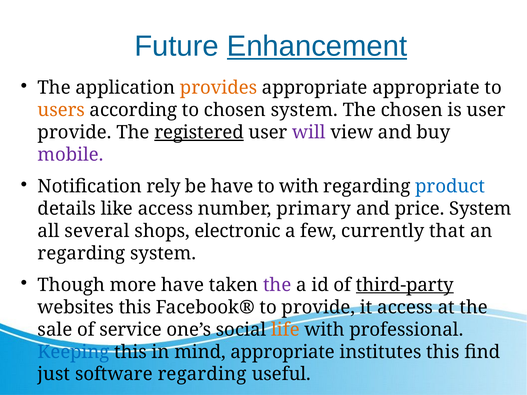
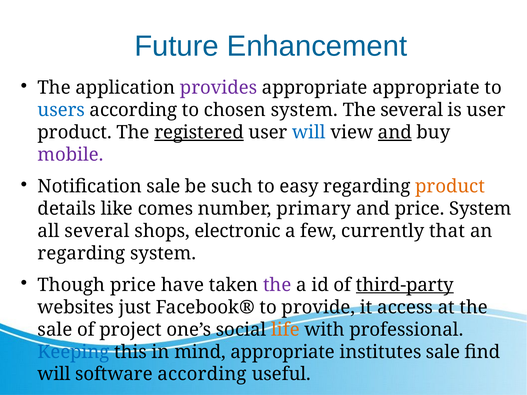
Enhancement underline: present -> none (317, 46)
provides colour: orange -> purple (219, 88)
users colour: orange -> blue (61, 110)
The chosen: chosen -> several (412, 110)
provide: provide -> product (75, 132)
will colour: purple -> blue (309, 132)
and underline: none -> present (395, 132)
Notification rely: rely -> sale (164, 186)
be have: have -> such (232, 186)
to with: with -> easy (299, 186)
product colour: blue -> orange (450, 186)
like access: access -> comes (165, 209)
Though more: more -> price (133, 285)
websites this: this -> just (135, 307)
service: service -> project (131, 330)
institutes this: this -> sale (443, 352)
just: just -> will (54, 374)
software regarding: regarding -> according (202, 374)
